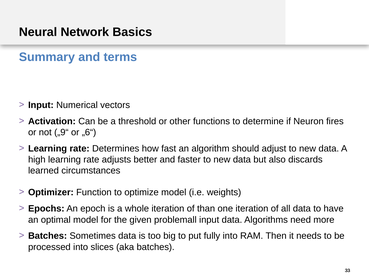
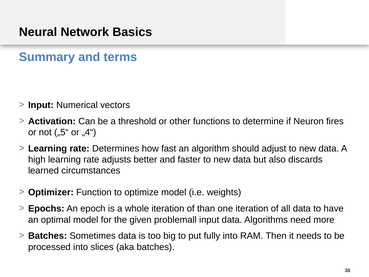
„9“: „9“ -> „5“ (61, 132)
„6“: „6“ -> „4“ (89, 132)
